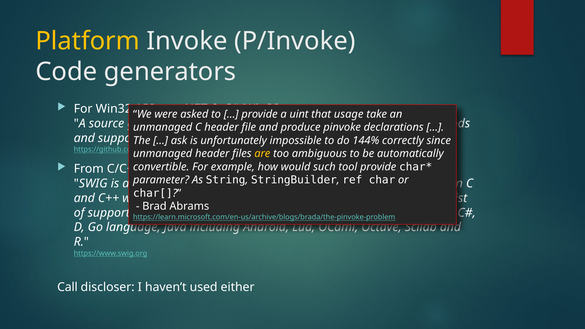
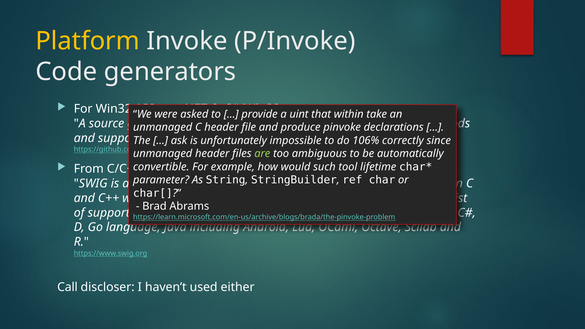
usage: usage -> within (349, 114)
144%: 144% -> 106% (366, 141)
are colour: yellow -> light green (262, 154)
tool provide: provide -> lifetime (378, 167)
